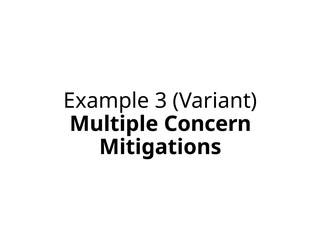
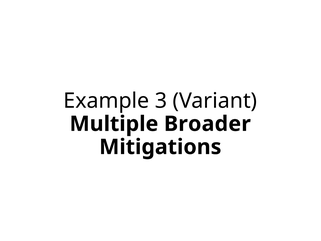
Concern: Concern -> Broader (207, 124)
